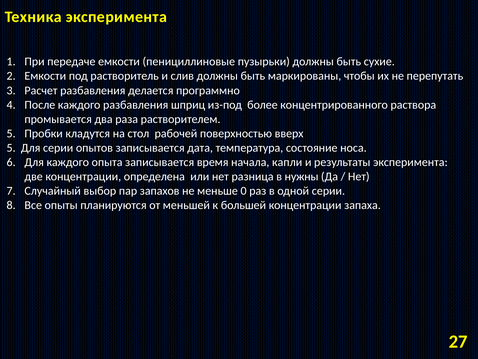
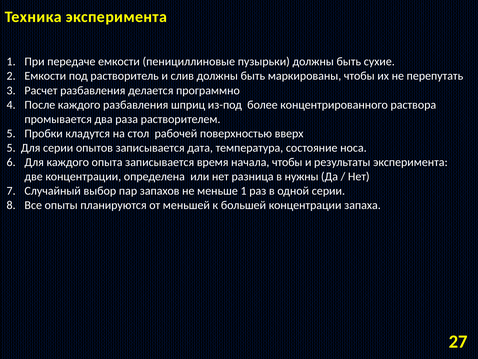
начала капли: капли -> чтобы (287, 162)
меньше 0: 0 -> 1 (244, 191)
